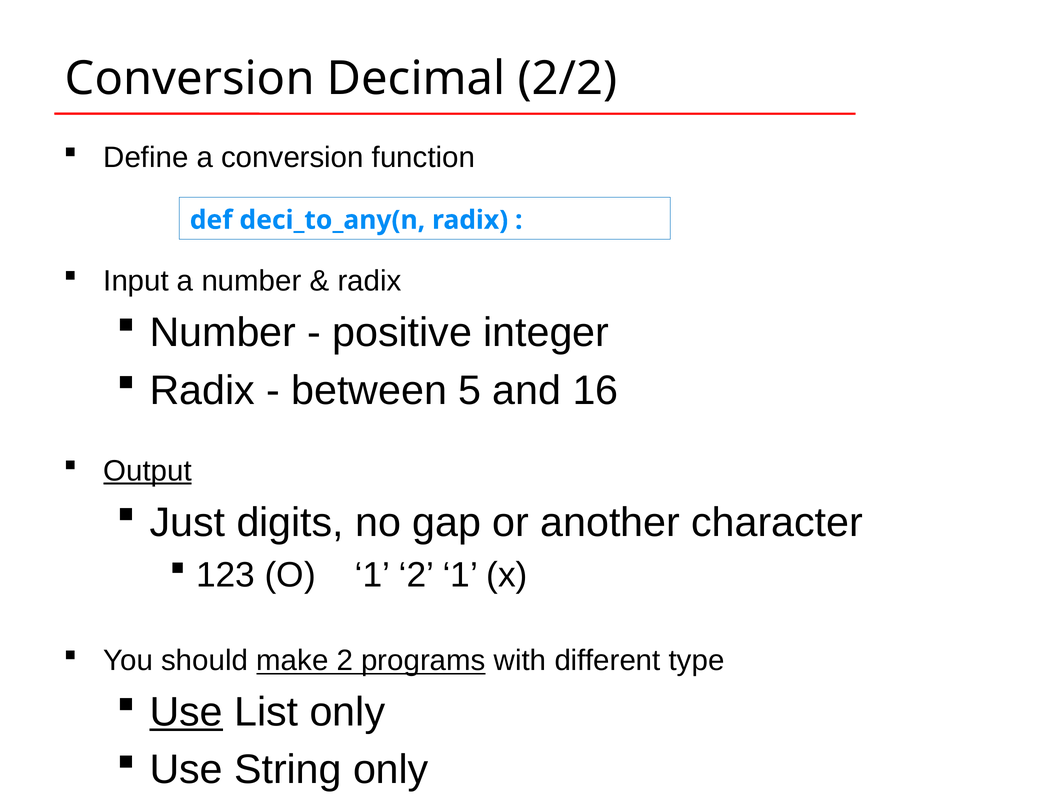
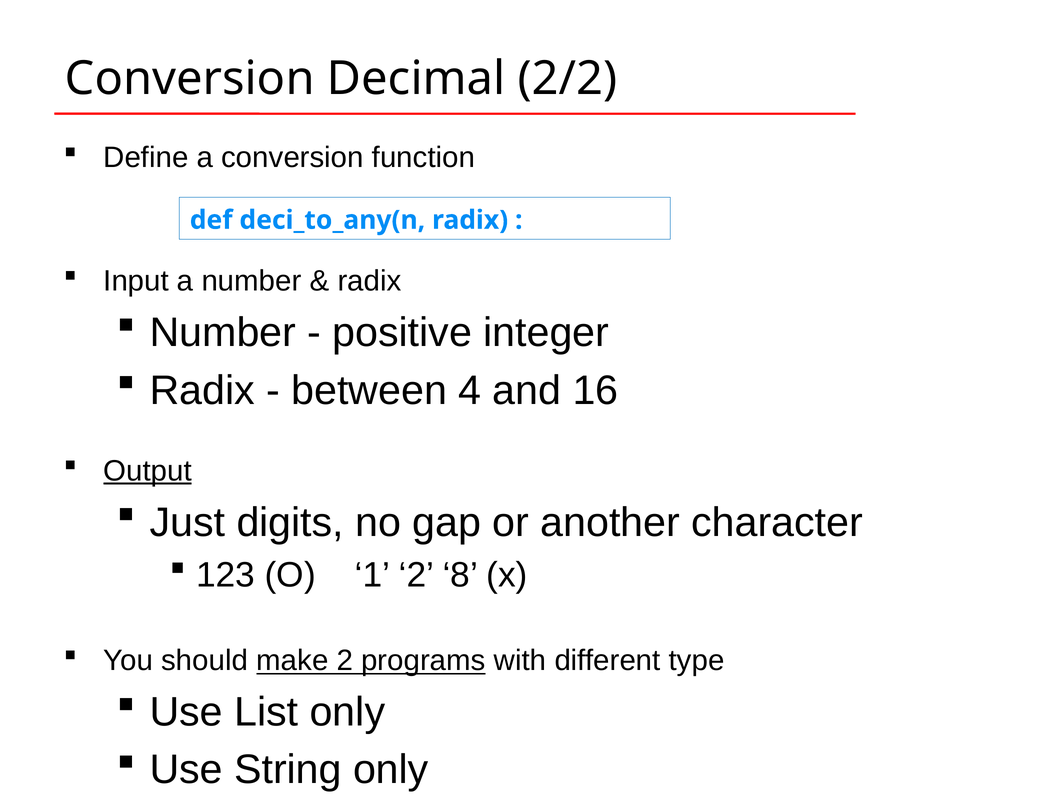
5: 5 -> 4 (470, 390)
2 1: 1 -> 8 (460, 575)
Use underline: present -> none (186, 712)
